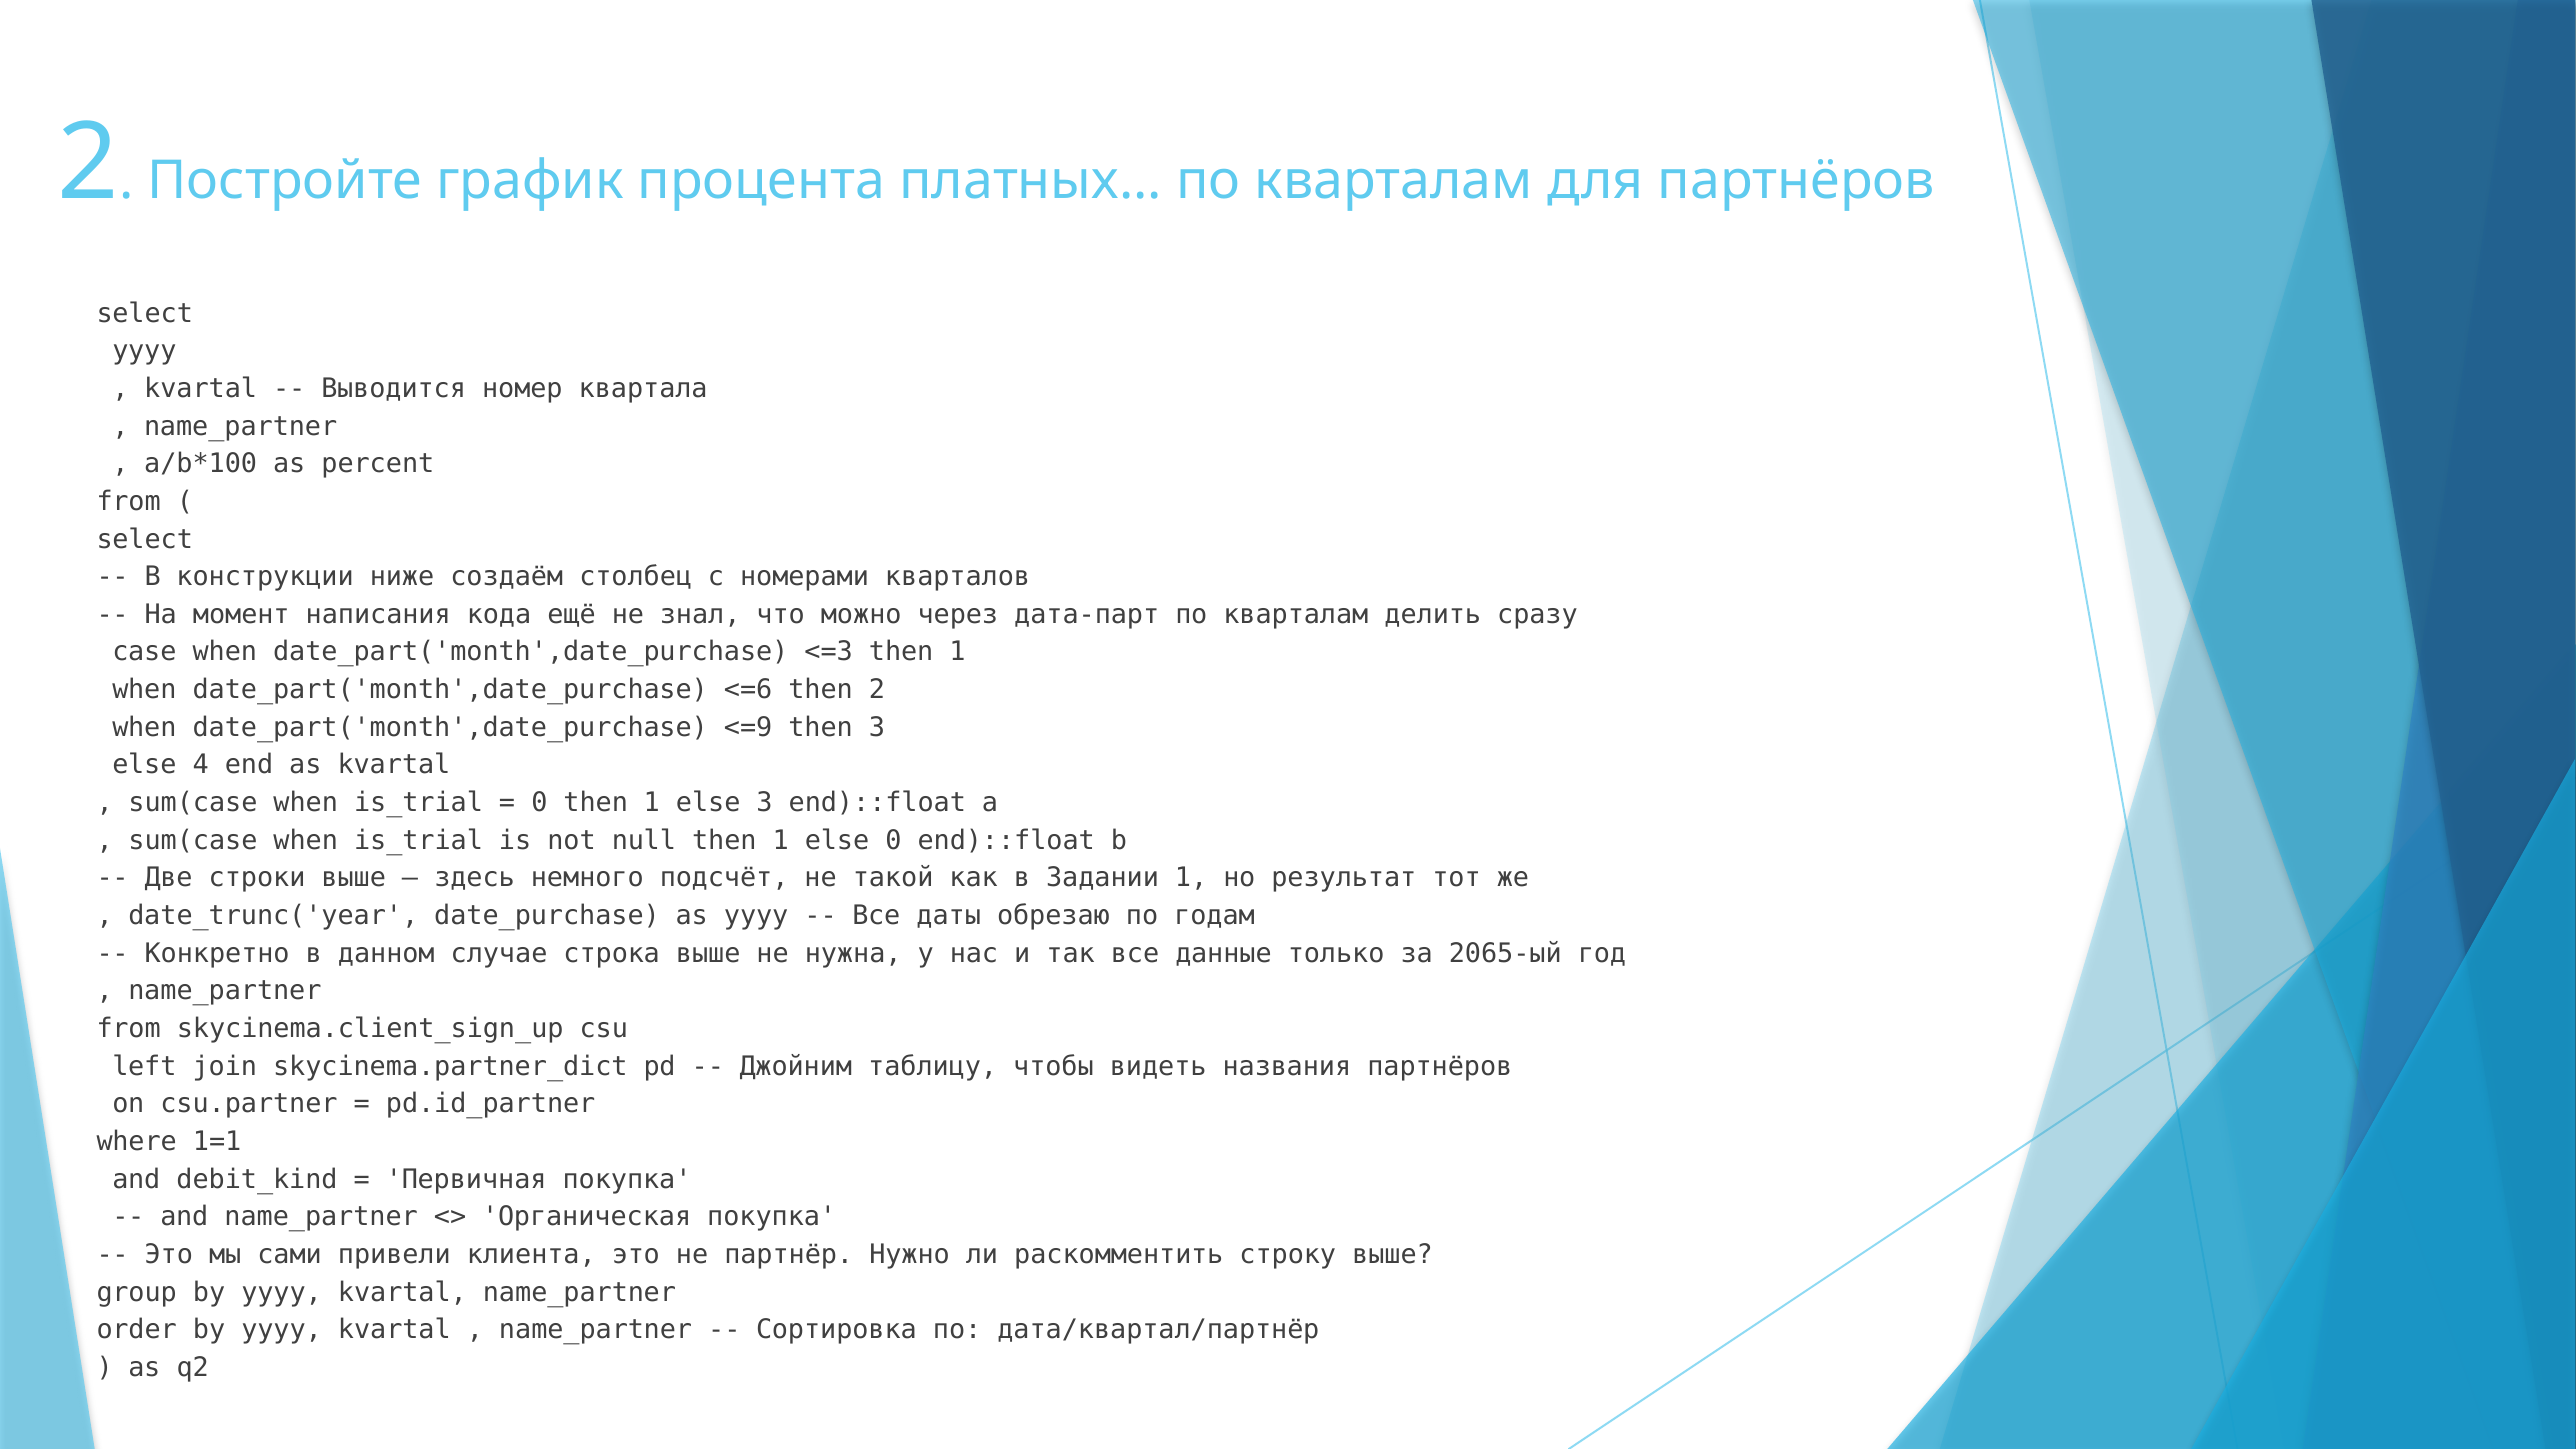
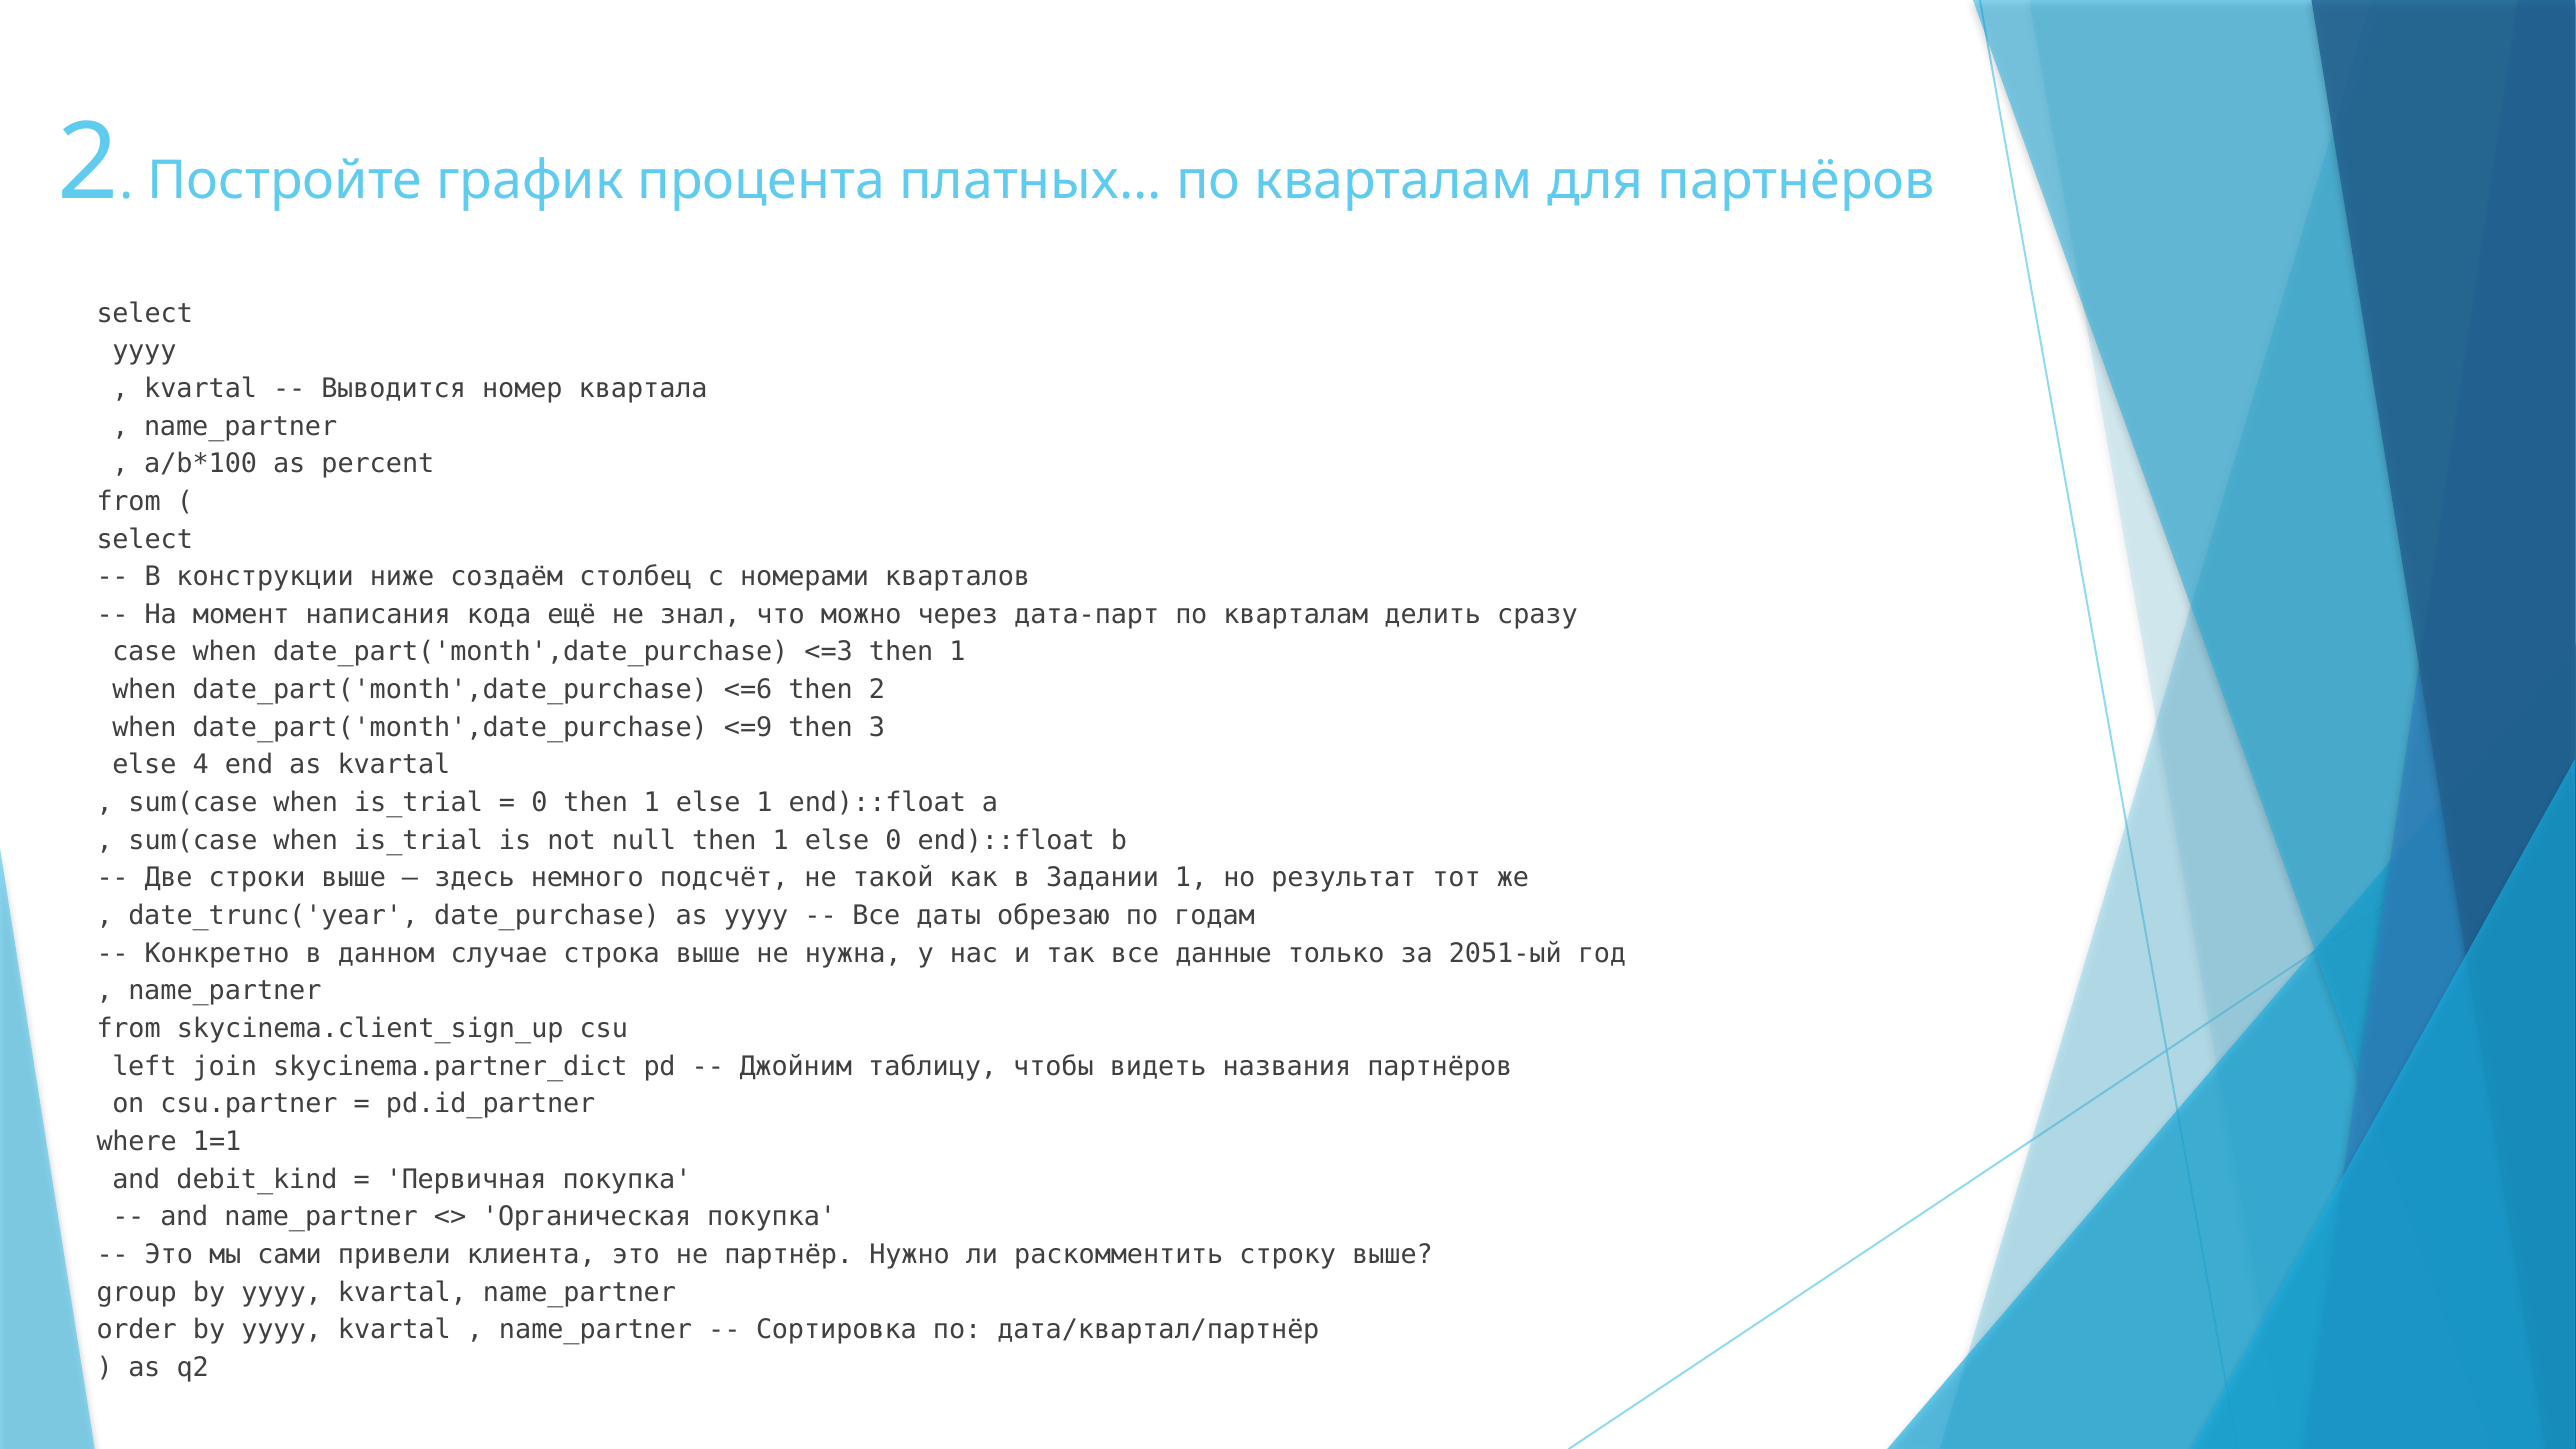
else 3: 3 -> 1 (765, 803)
2065-ый: 2065-ый -> 2051-ый (1505, 953)
